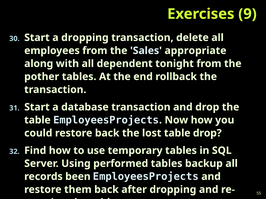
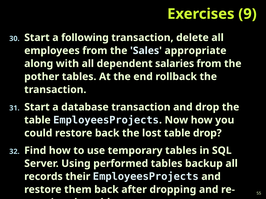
a dropping: dropping -> following (85, 38)
tonight: tonight -> salaries (175, 64)
been: been -> their (78, 177)
